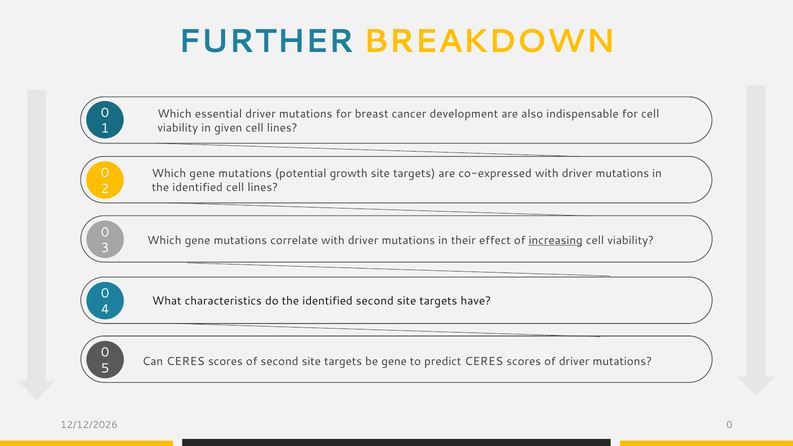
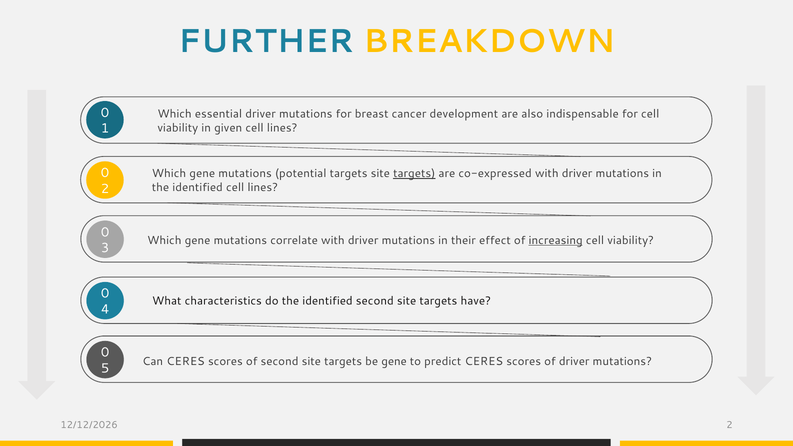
potential growth: growth -> targets (349, 173)
targets underline: none -> present (414, 173)
0: 0 -> 2 (729, 425)
